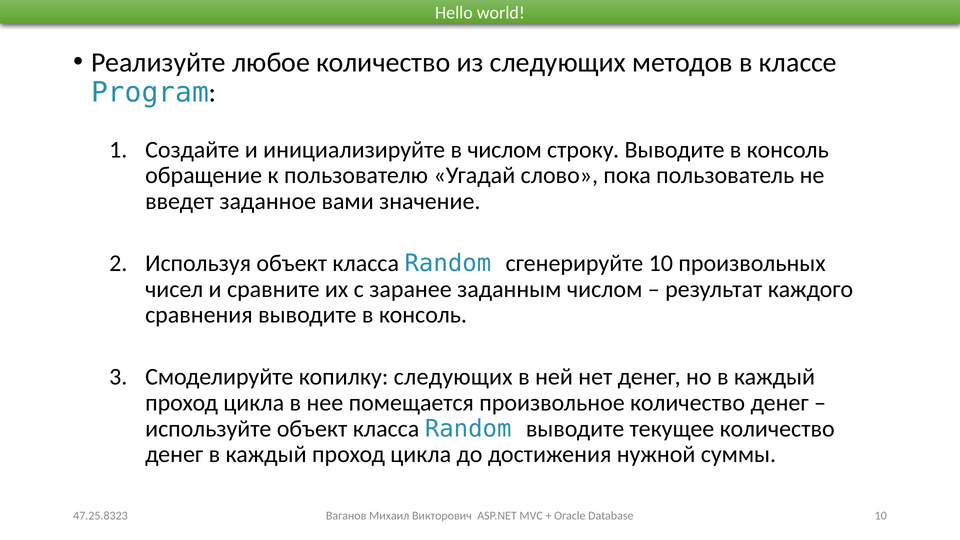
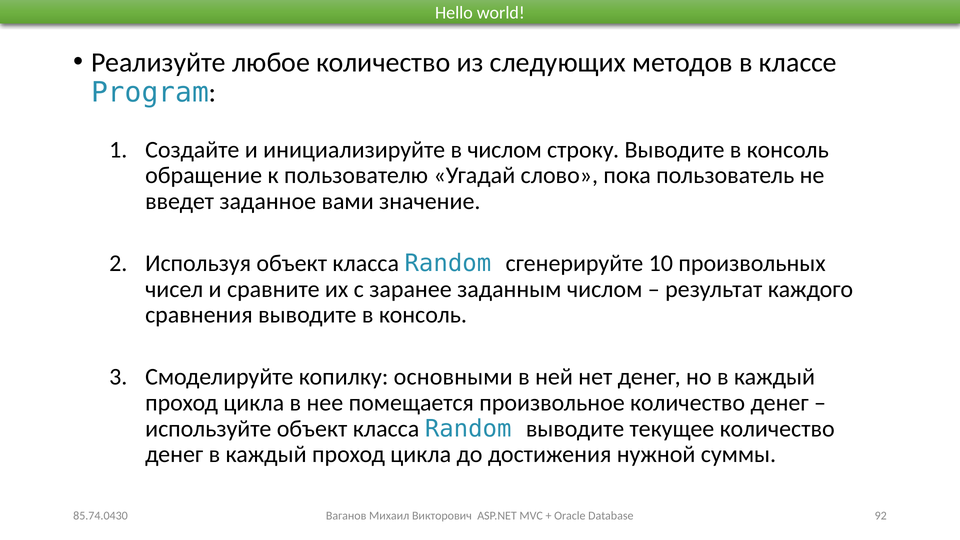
копилку следующих: следующих -> основными (453, 377)
Database 10: 10 -> 92 (881, 516)
47.25.8323: 47.25.8323 -> 85.74.0430 (100, 516)
